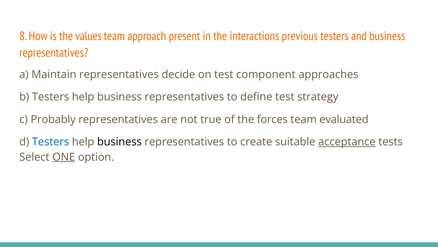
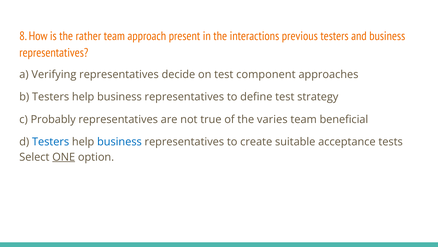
values: values -> rather (88, 36)
Maintain: Maintain -> Verifying (54, 74)
forces: forces -> varies (272, 119)
evaluated: evaluated -> beneficial (344, 119)
business colour: black -> blue (119, 142)
acceptance underline: present -> none (347, 142)
